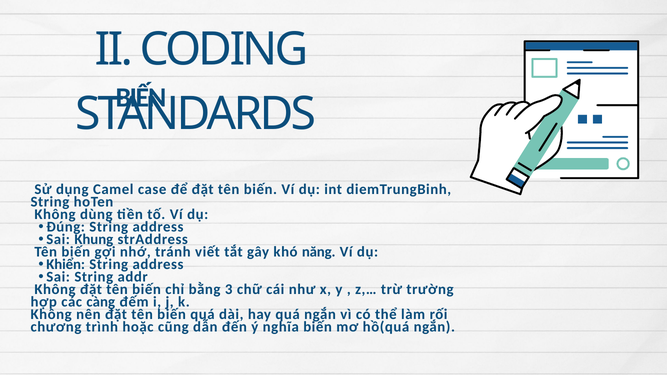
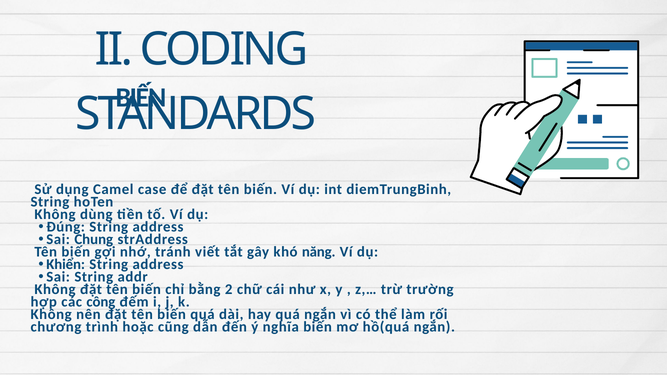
Khung: Khung -> Chung (94, 240)
3: 3 -> 2 (229, 290)
càng: càng -> công (101, 302)
